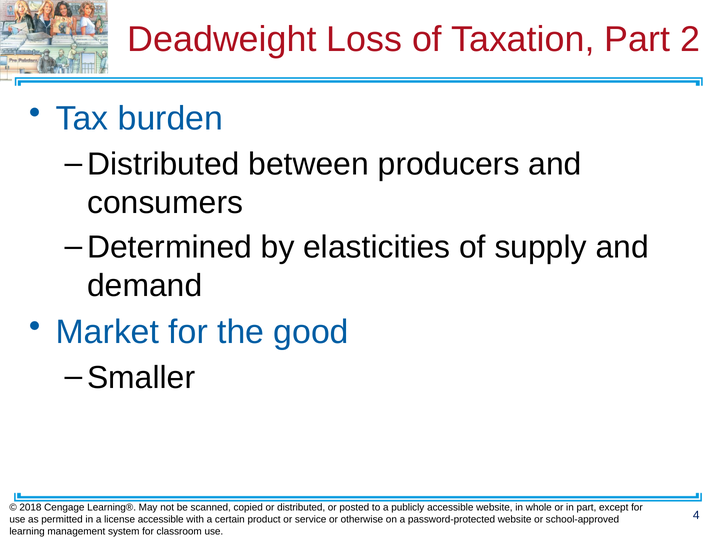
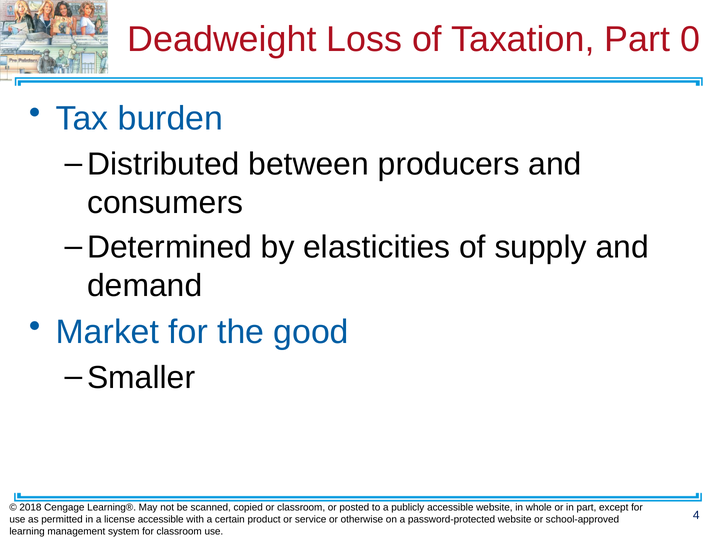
2: 2 -> 0 (690, 40)
or distributed: distributed -> classroom (301, 507)
